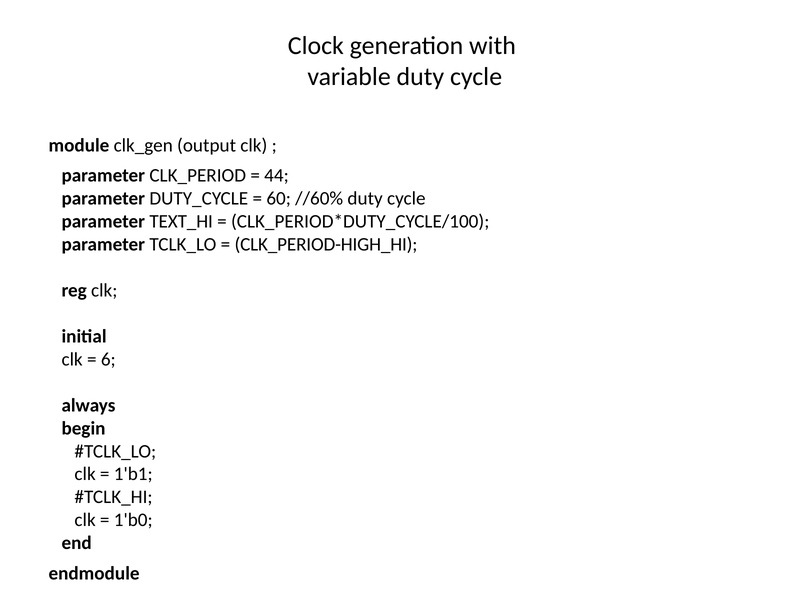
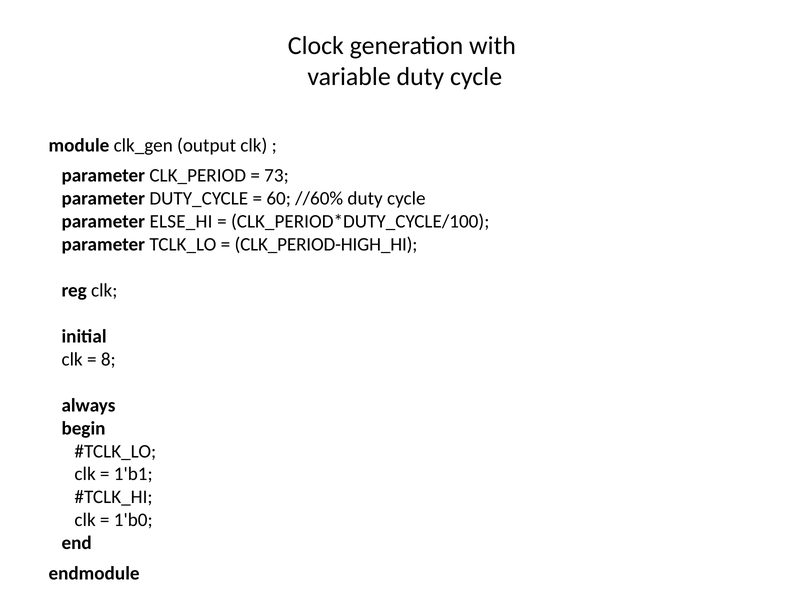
44: 44 -> 73 (276, 175)
TEXT_HI: TEXT_HI -> ELSE_HI (181, 221)
6: 6 -> 8 (108, 359)
